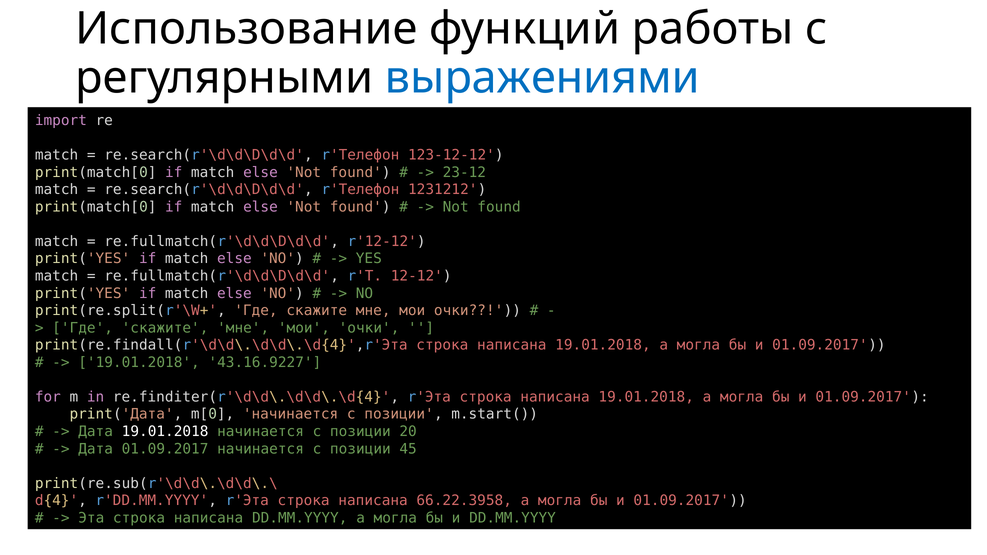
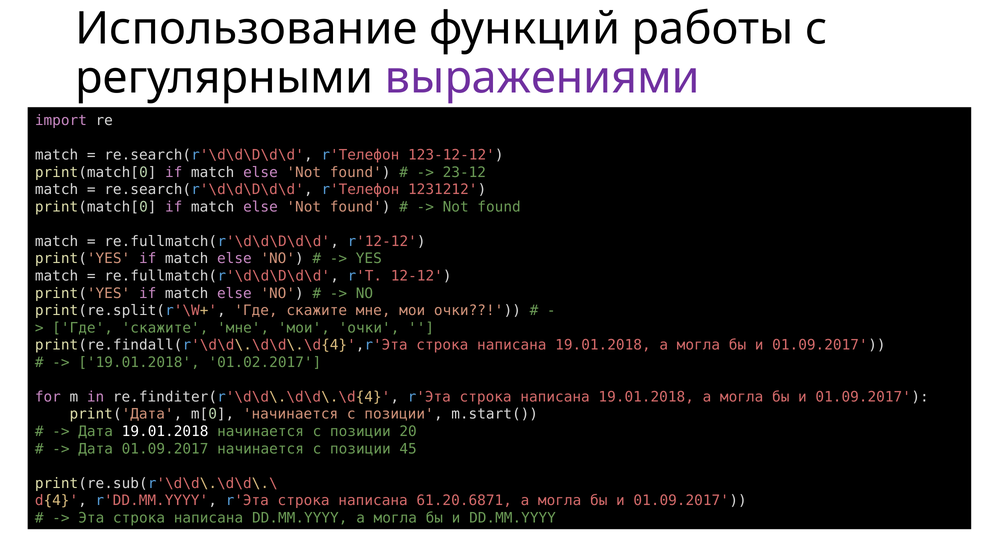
выражениями colour: blue -> purple (542, 78)
43.16.9227: 43.16.9227 -> 01.02.2017 (265, 363)
66.22.3958: 66.22.3958 -> 61.20.6871 (464, 501)
